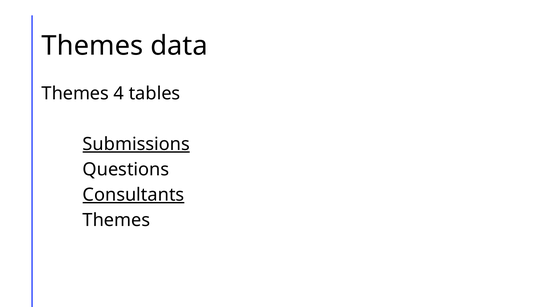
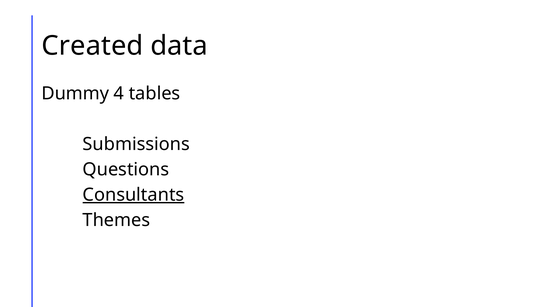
Themes: Themes -> Created (92, 46)
Themes: Themes -> Dummy (75, 94)
Submissions underline: present -> none (136, 144)
